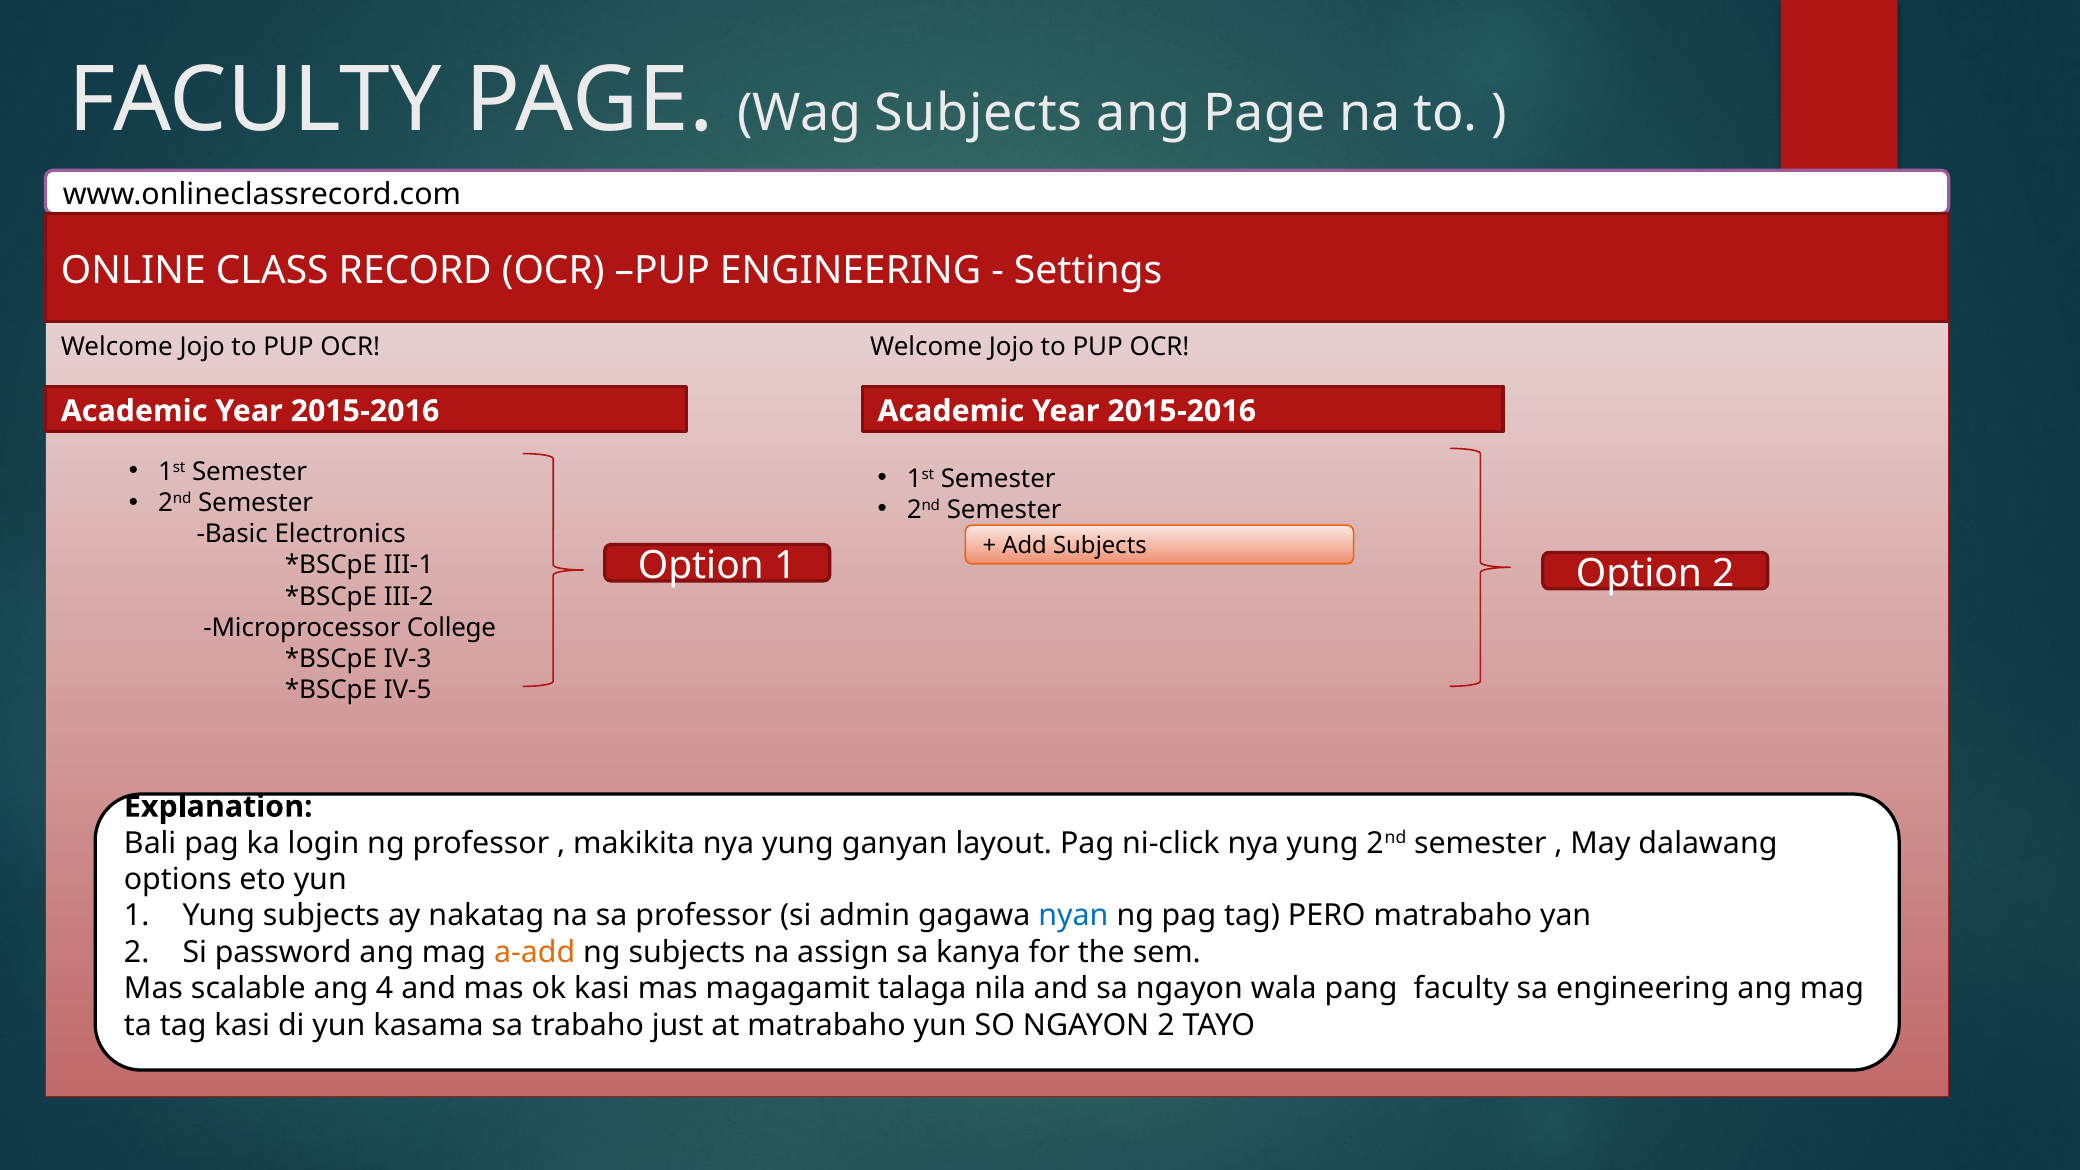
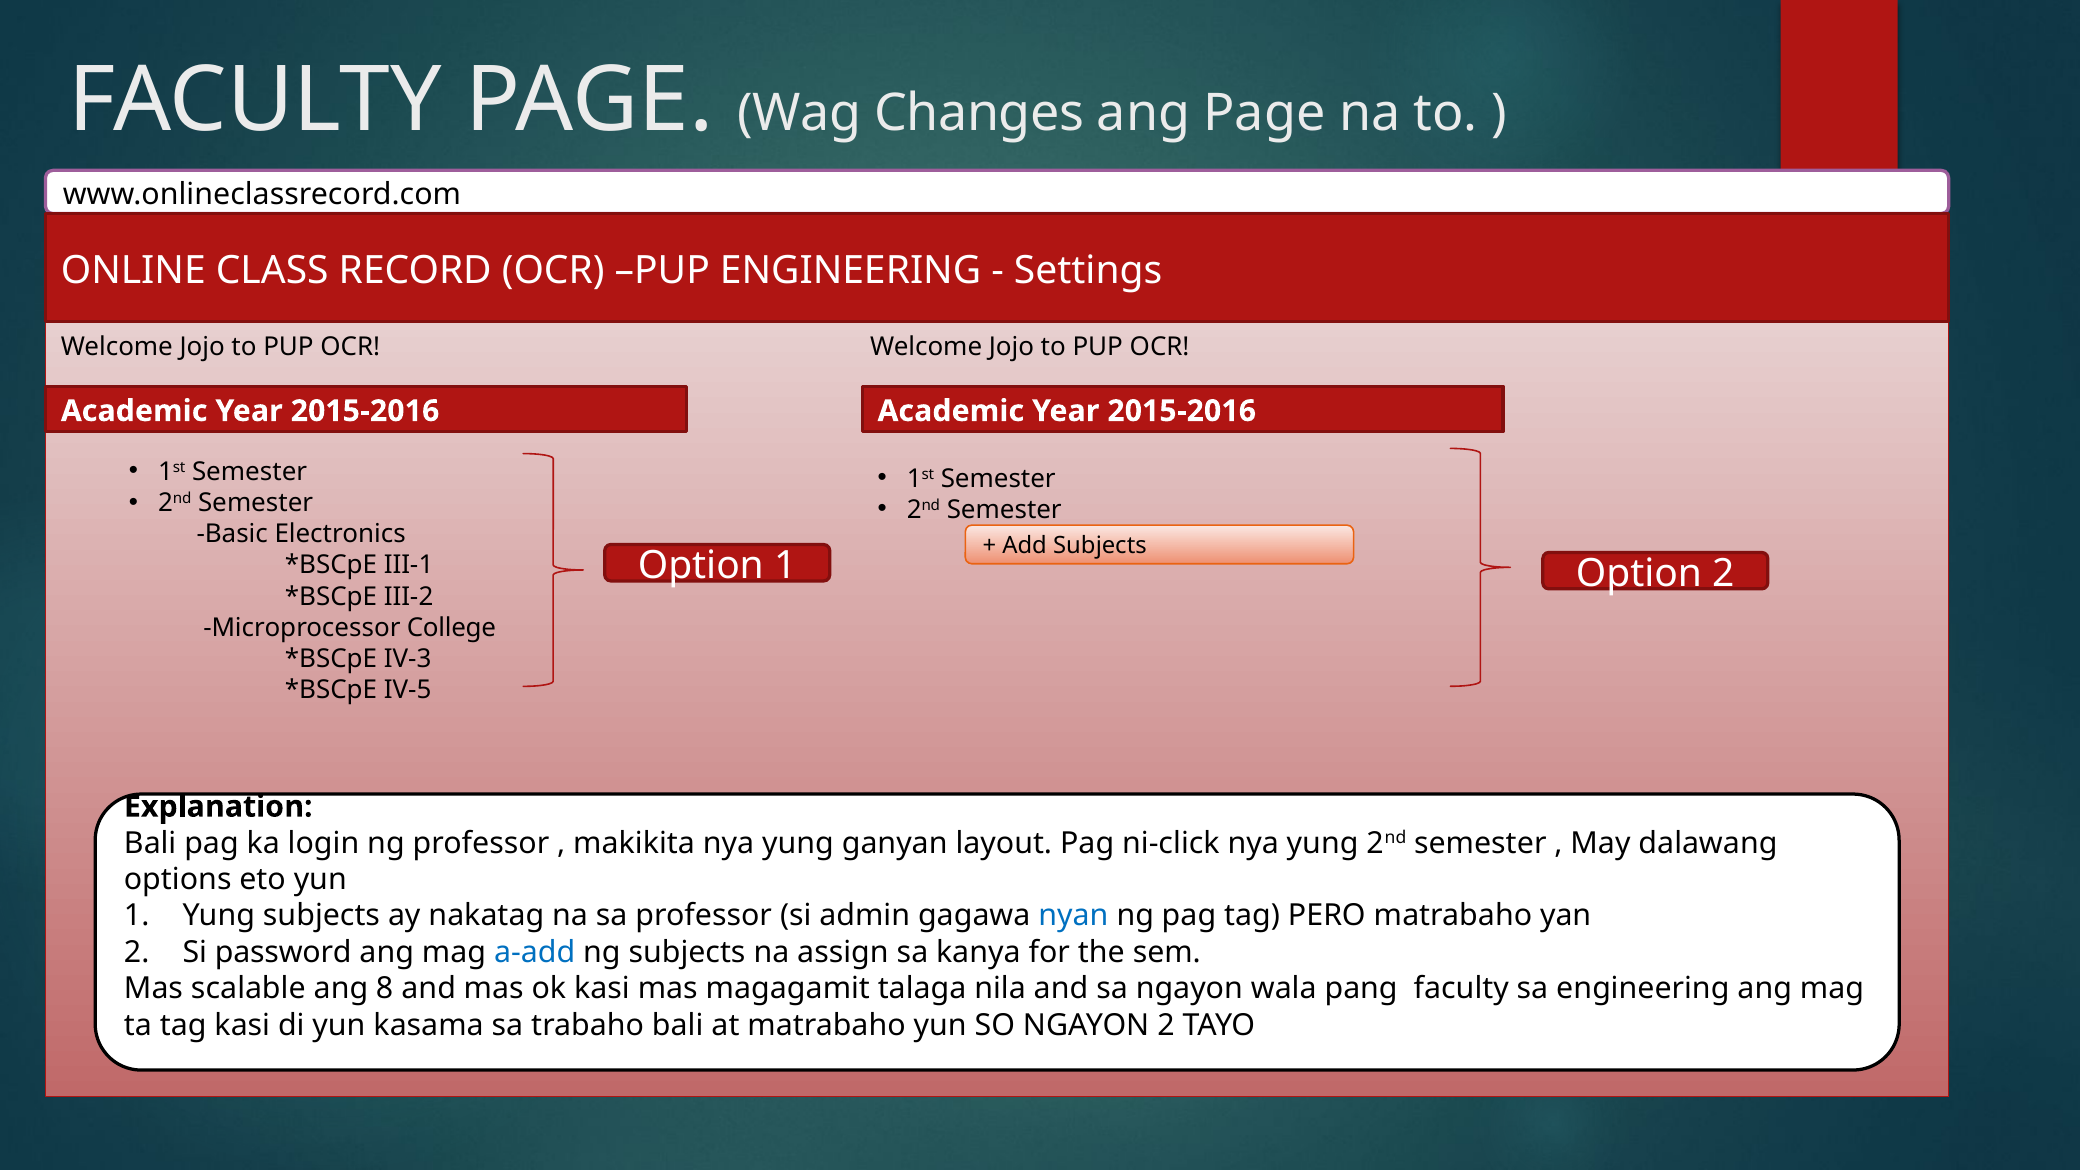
Wag Subjects: Subjects -> Changes (979, 113)
a-add colour: orange -> blue (535, 952)
4: 4 -> 8 (385, 989)
trabaho just: just -> bali (678, 1025)
